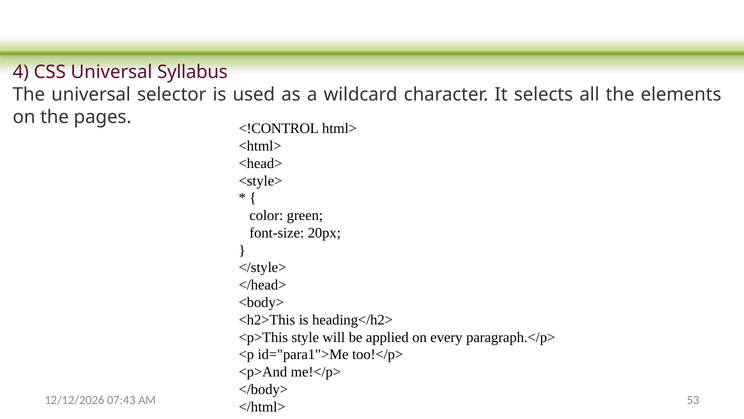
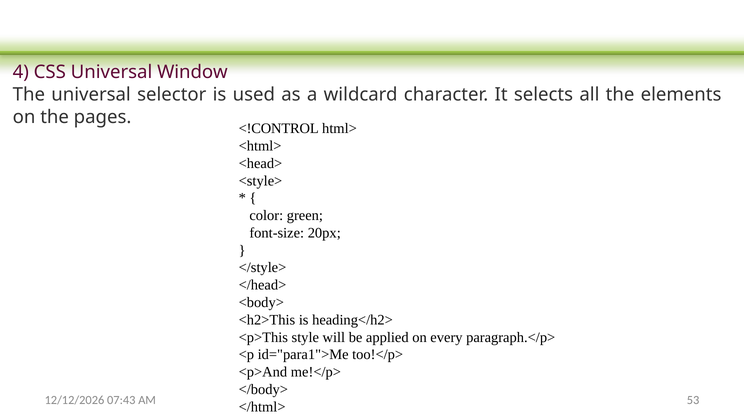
Syllabus: Syllabus -> Window (192, 72)
